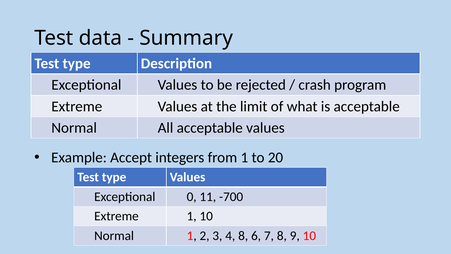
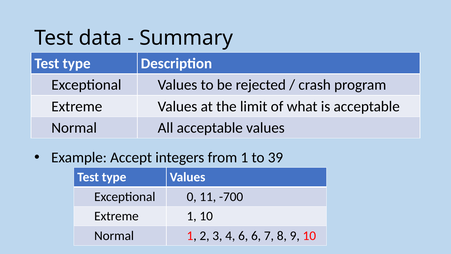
20: 20 -> 39 (275, 157)
4 8: 8 -> 6 (243, 235)
